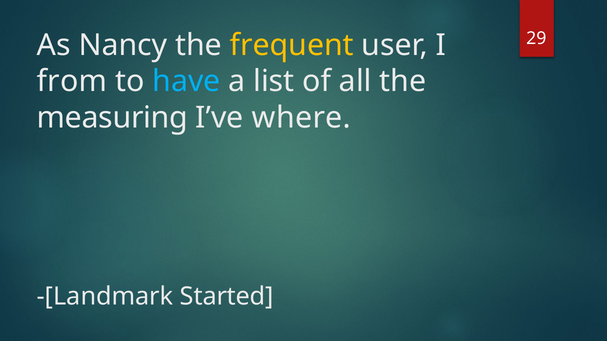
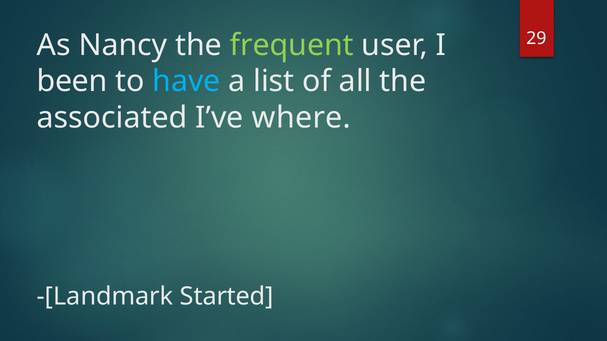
frequent colour: yellow -> light green (292, 45)
from: from -> been (72, 82)
measuring: measuring -> associated (112, 118)
